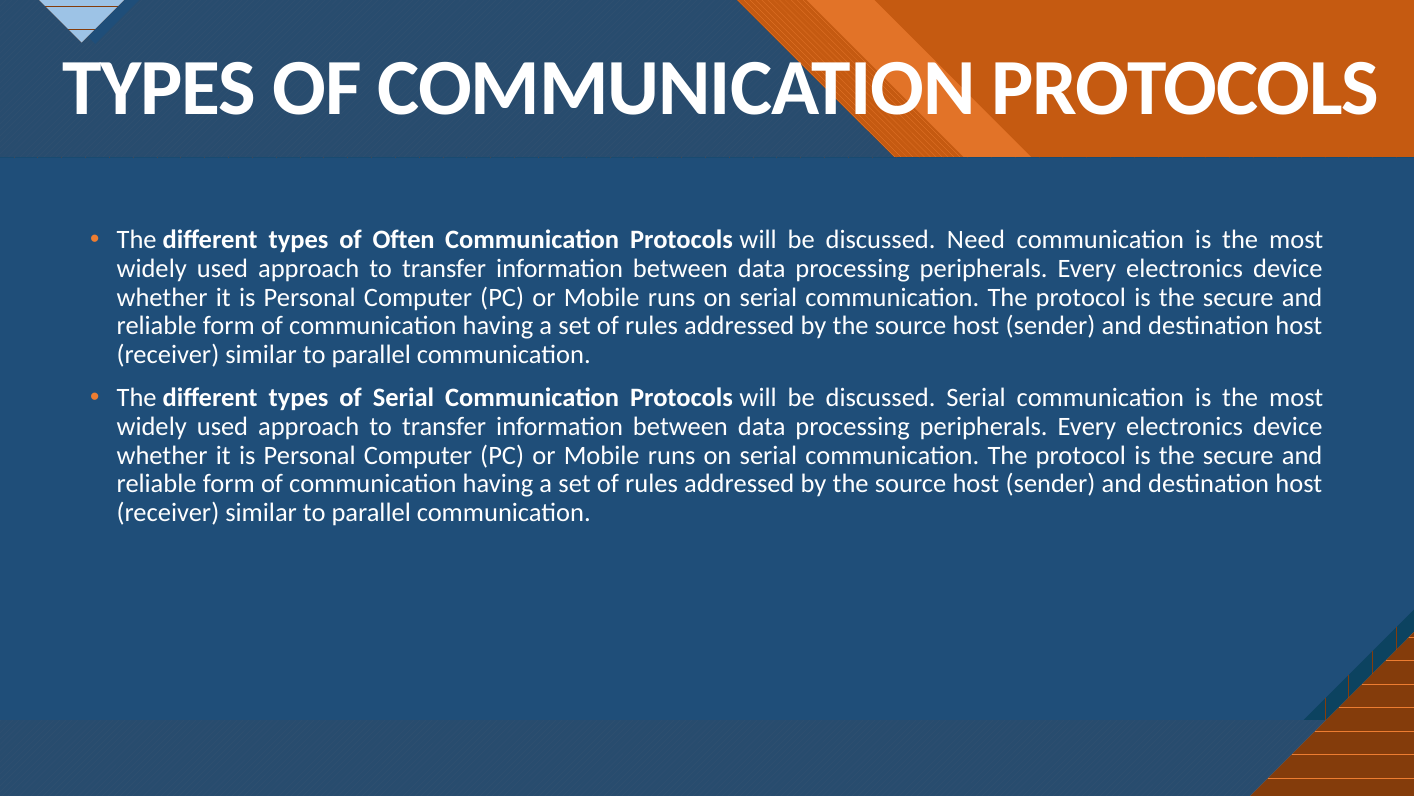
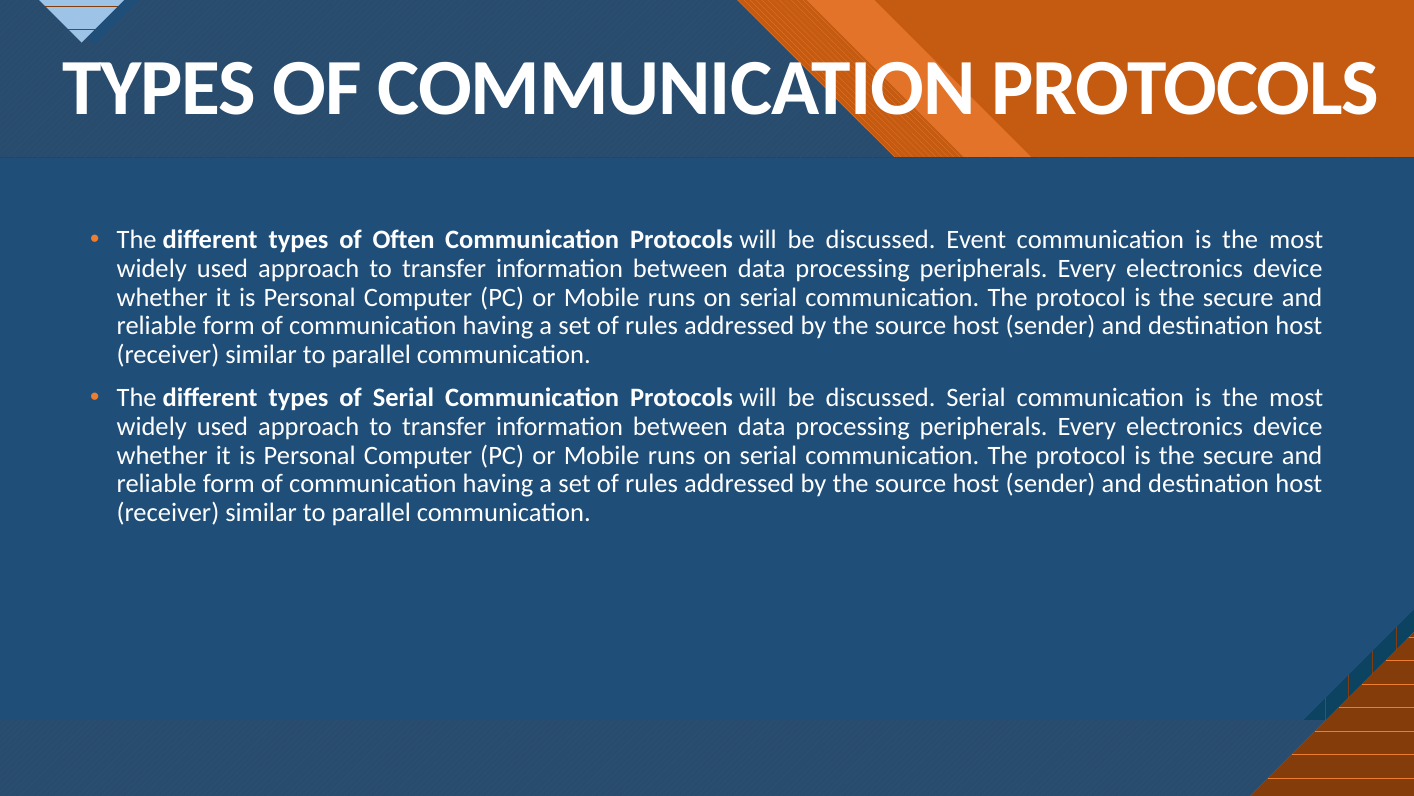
Need: Need -> Event (976, 240)
